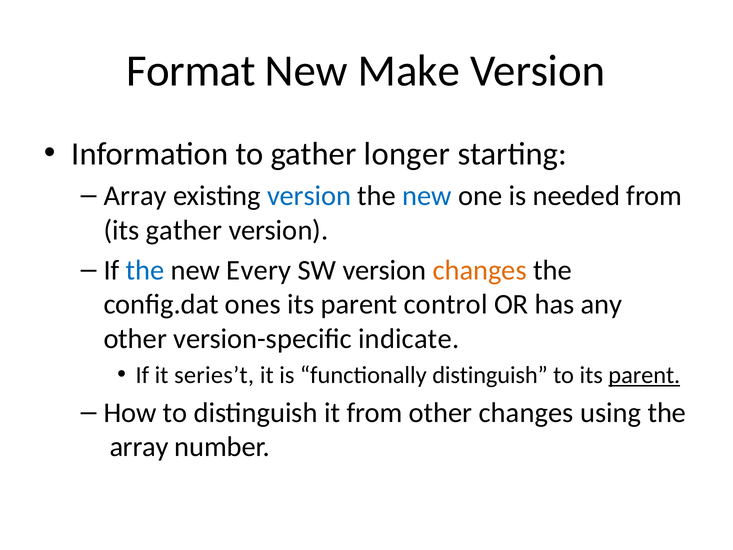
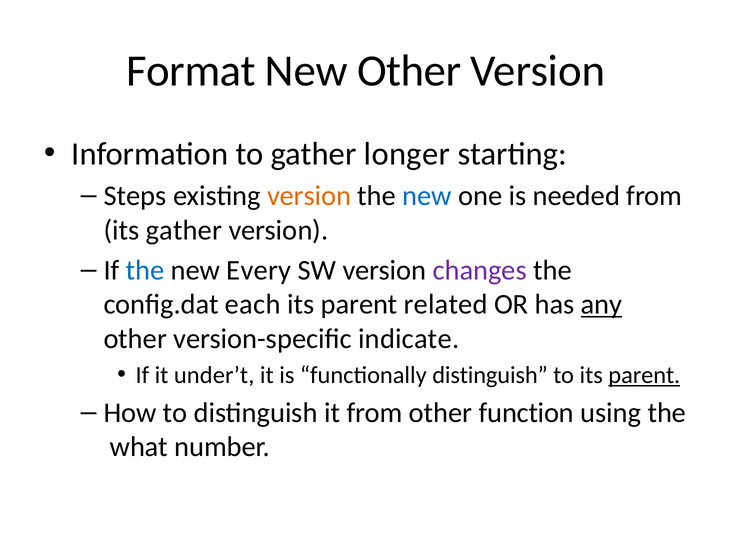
New Make: Make -> Other (409, 71)
Array: Array -> Steps (135, 196)
version colour: blue -> orange (309, 196)
changes colour: orange -> purple (480, 270)
ones: ones -> each (253, 304)
control: control -> related (446, 304)
any underline: none -> present (601, 304)
series’t: series’t -> under’t (214, 375)
other changes: changes -> function (526, 413)
array: array -> what (139, 447)
